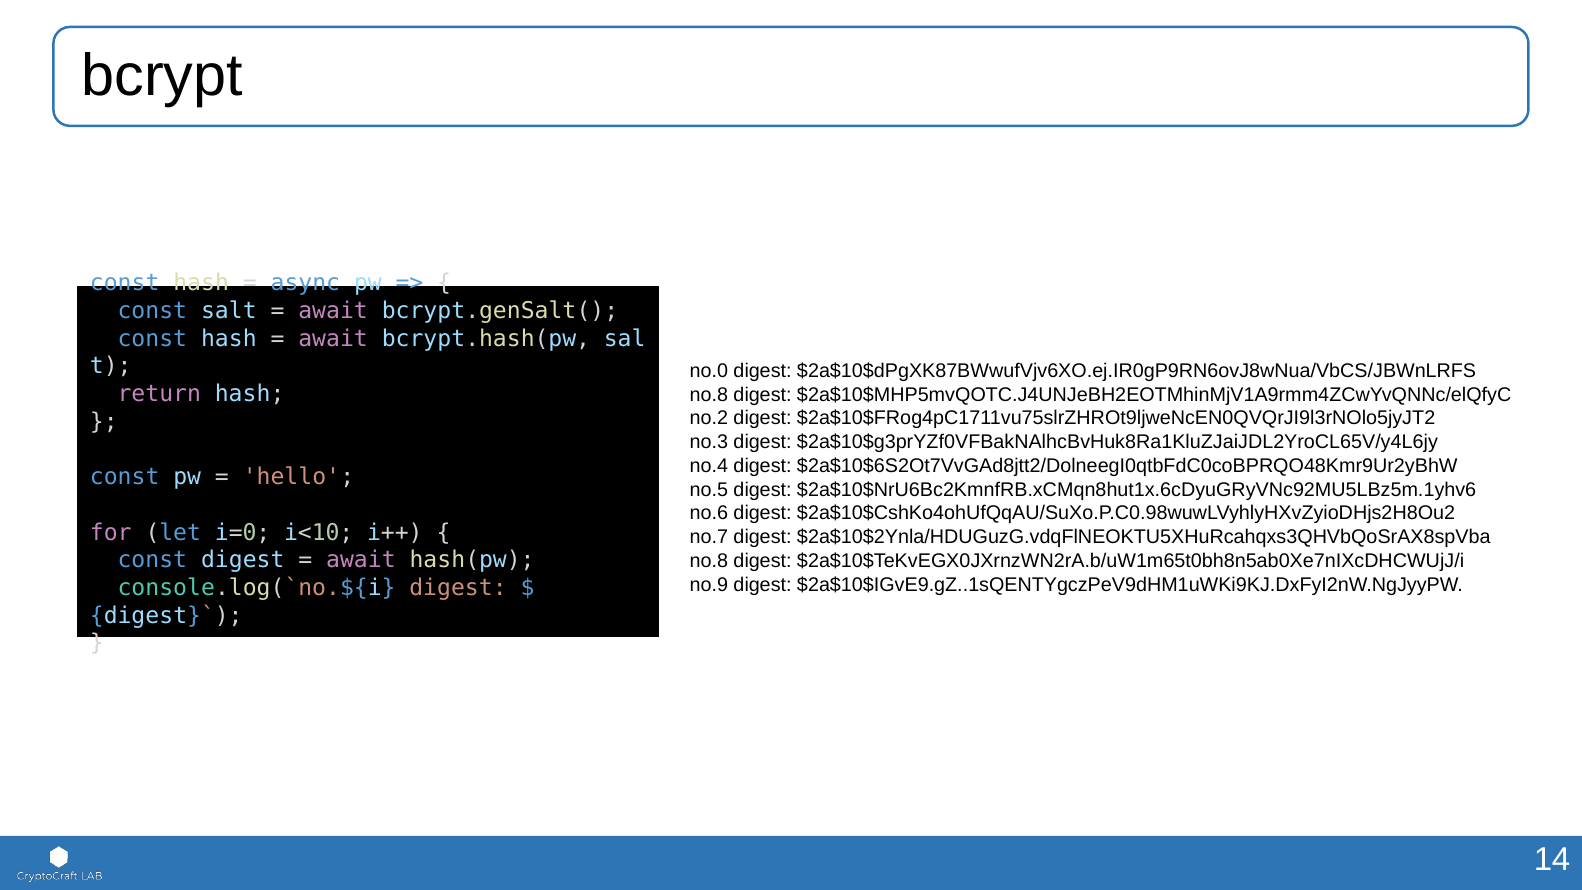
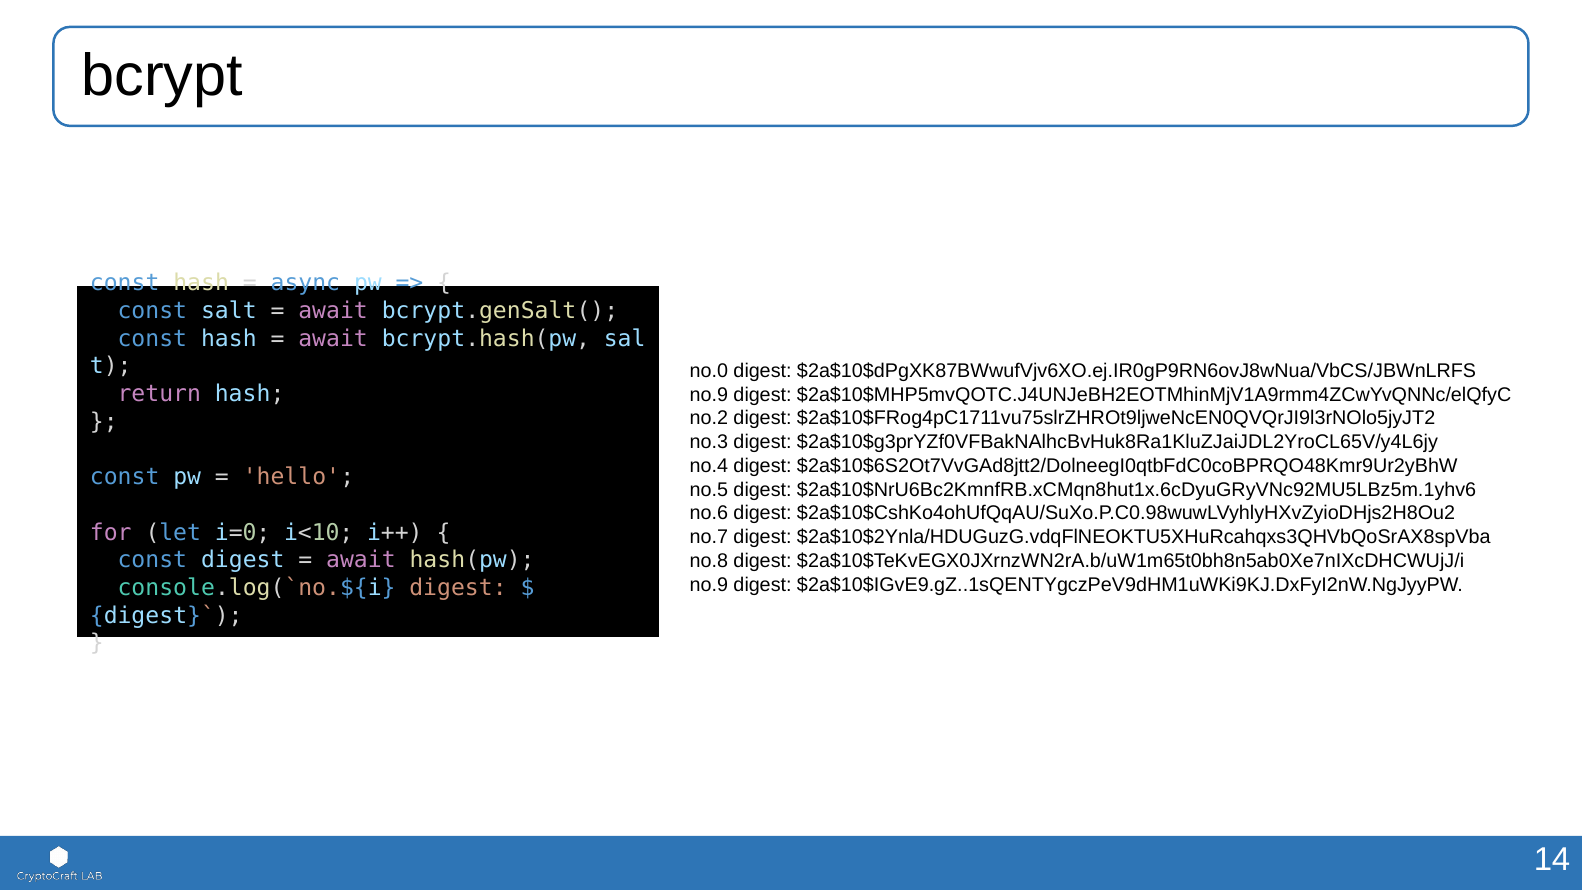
no.8: no.8 -> no.9 (709, 395)
